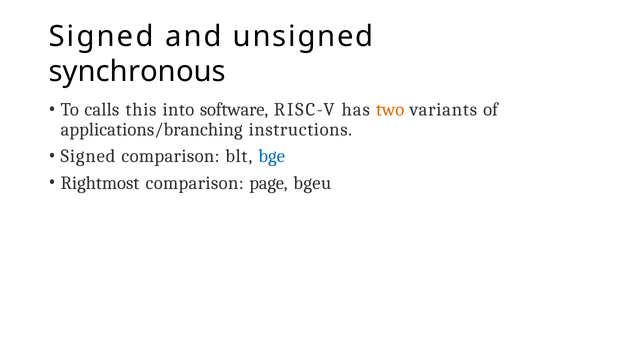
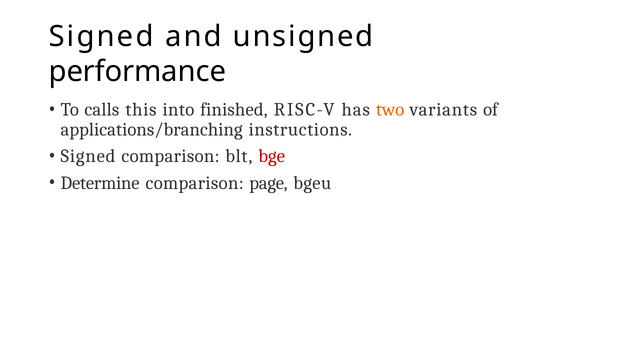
synchronous: synchronous -> performance (137, 72)
software: software -> finished (234, 109)
bge colour: blue -> red (272, 156)
Rightmost: Rightmost -> Determine (100, 183)
